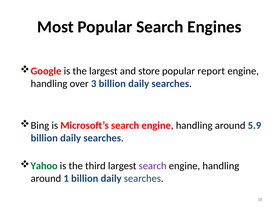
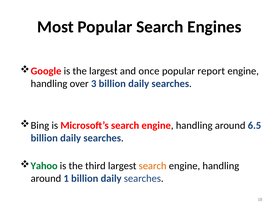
store: store -> once (149, 71)
5.9: 5.9 -> 6.5 (254, 126)
search colour: purple -> orange (153, 166)
